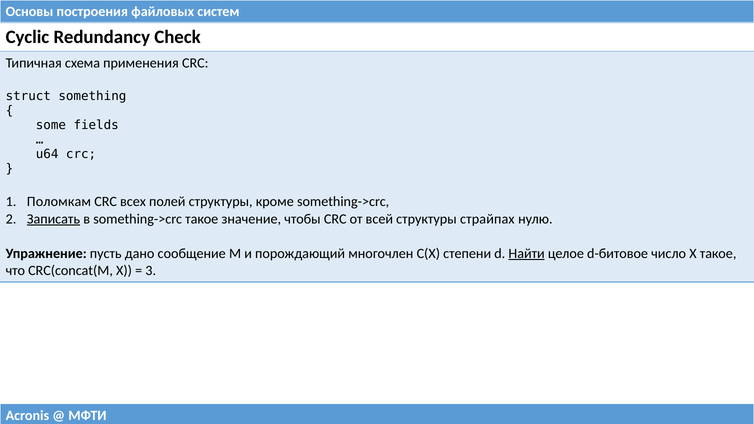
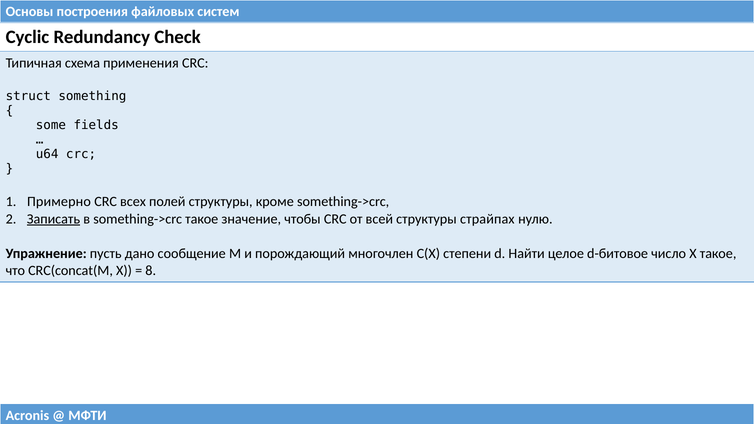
Поломкам: Поломкам -> Примерно (59, 202)
Найти underline: present -> none (527, 254)
3: 3 -> 8 (151, 271)
